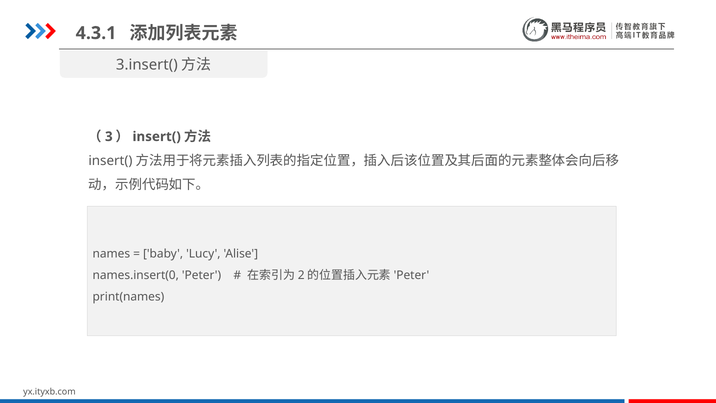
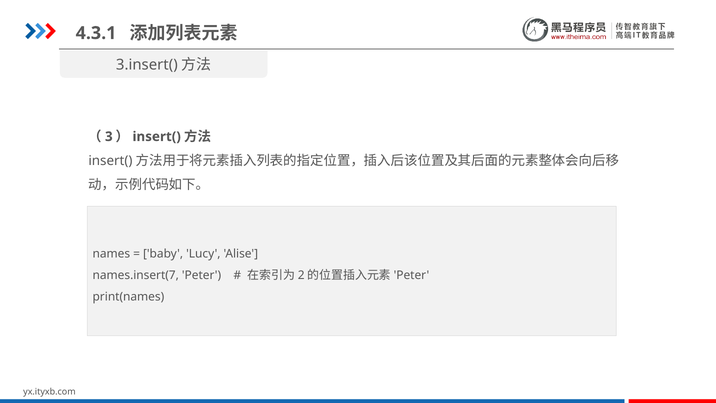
names.insert(0: names.insert(0 -> names.insert(7 (136, 275)
